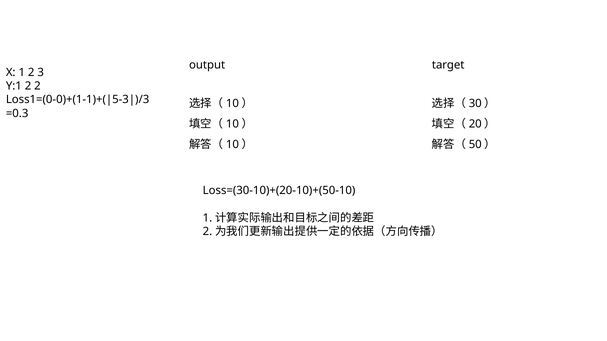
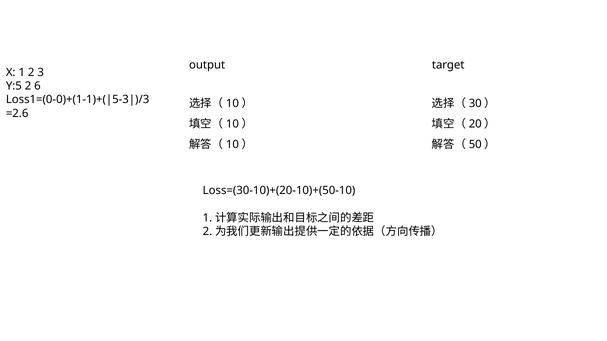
Y:1: Y:1 -> Y:5 (14, 86)
2 2: 2 -> 6 (37, 86)
=0.3: =0.3 -> =2.6 (17, 113)
